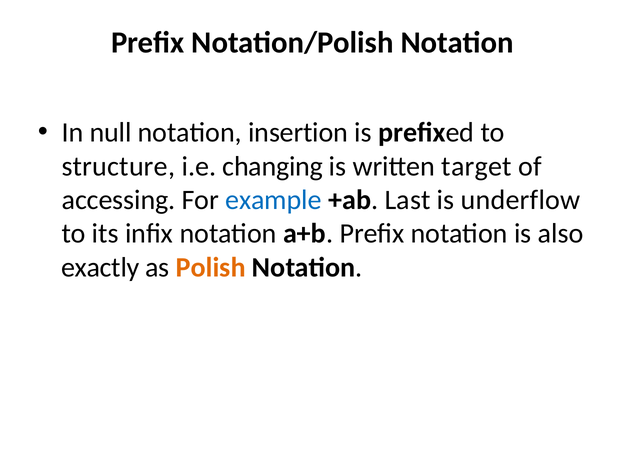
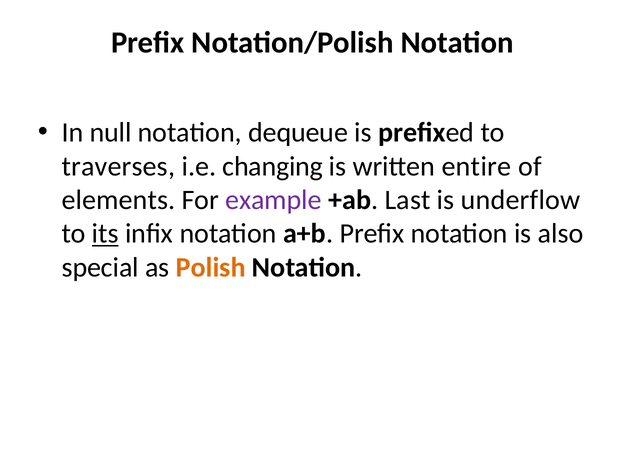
insertion: insertion -> dequeue (298, 133)
structure: structure -> traverses (118, 166)
target: target -> entire (477, 166)
accessing: accessing -> elements (118, 200)
example colour: blue -> purple (273, 200)
its underline: none -> present (105, 234)
exactly: exactly -> special (100, 267)
